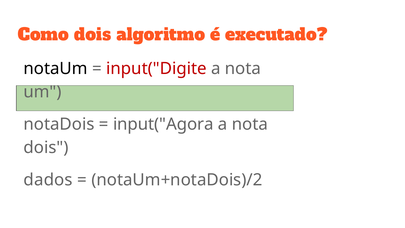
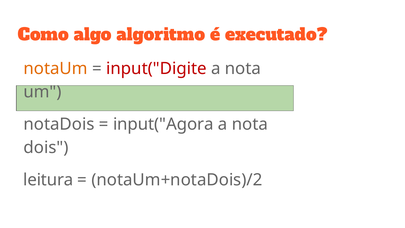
Como dois: dois -> algo (93, 35)
notaUm colour: black -> orange (56, 69)
dados: dados -> leitura (48, 180)
